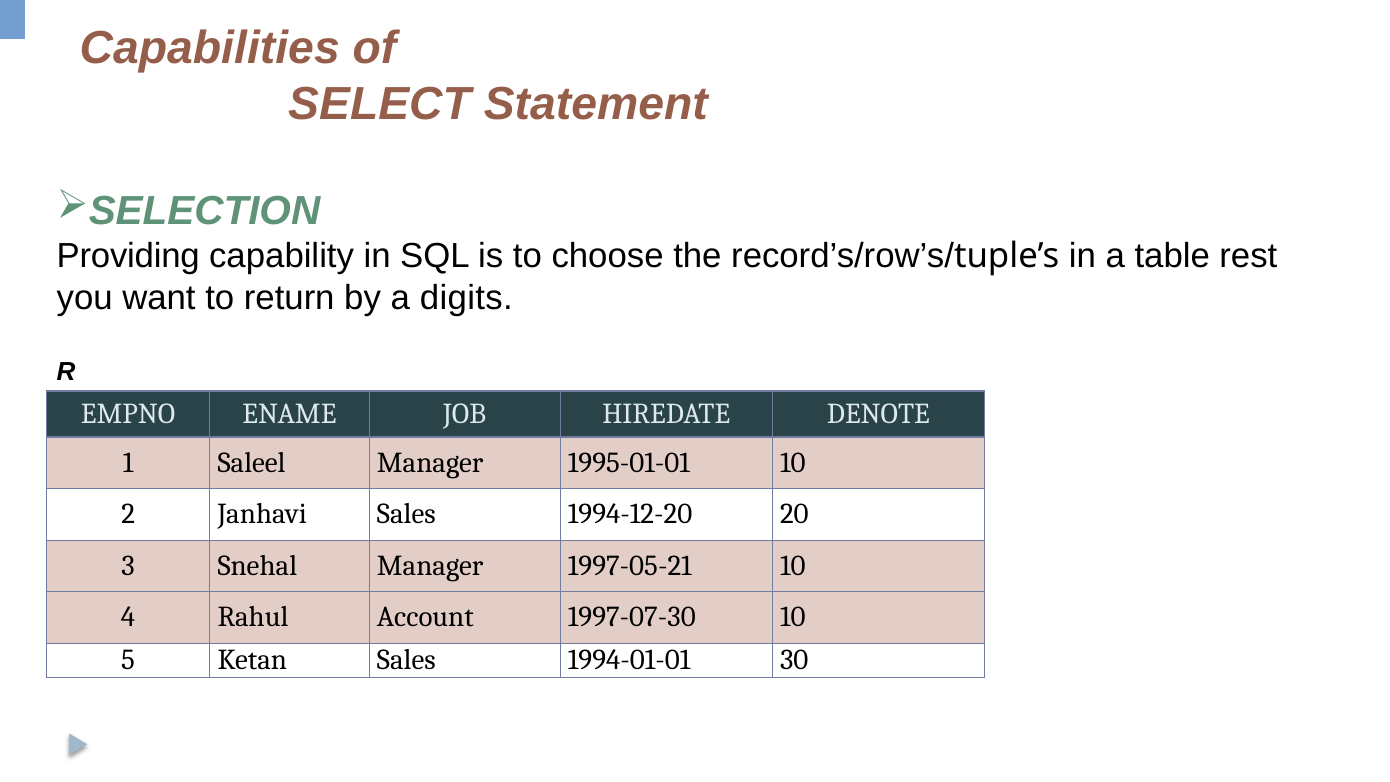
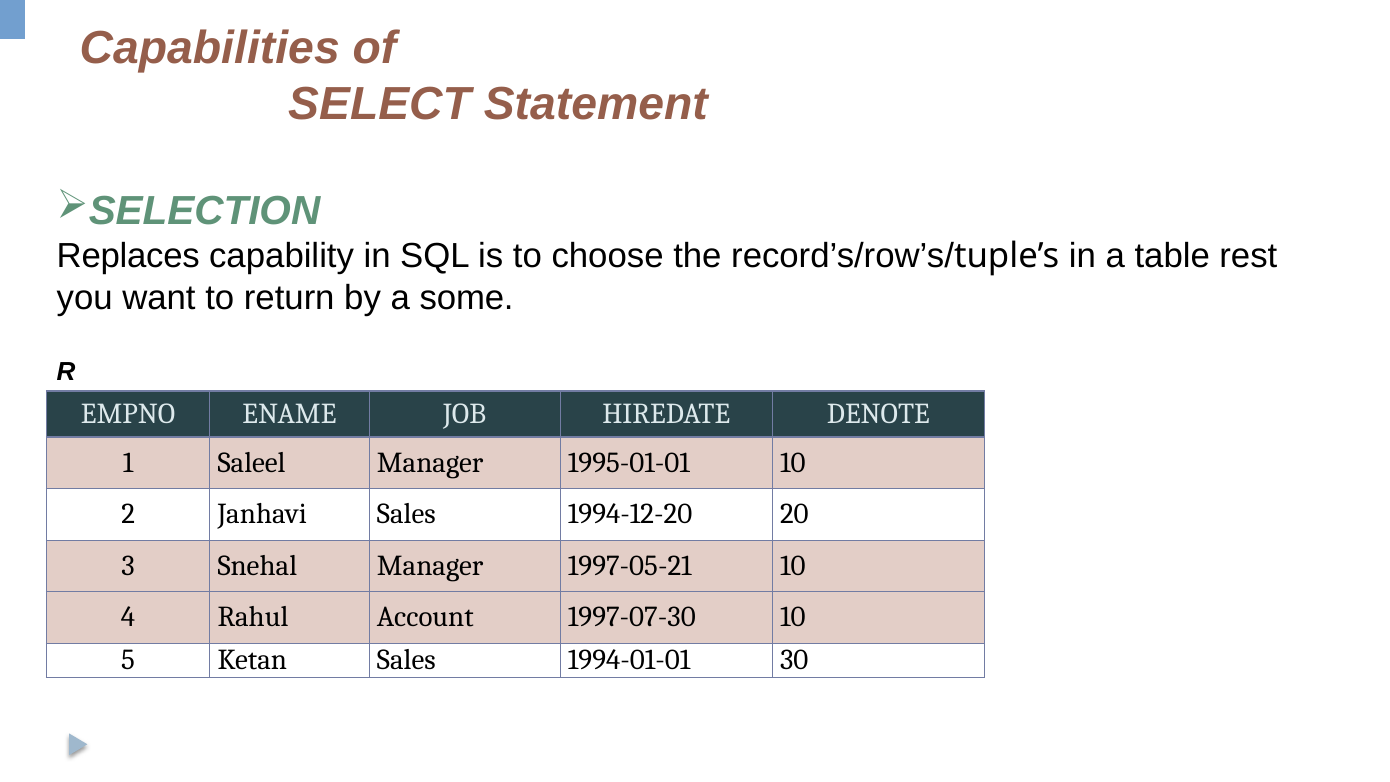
Providing: Providing -> Replaces (128, 256)
digits: digits -> some (467, 298)
